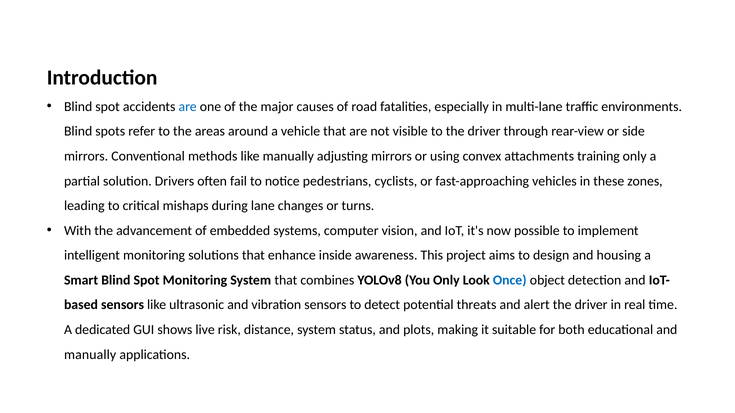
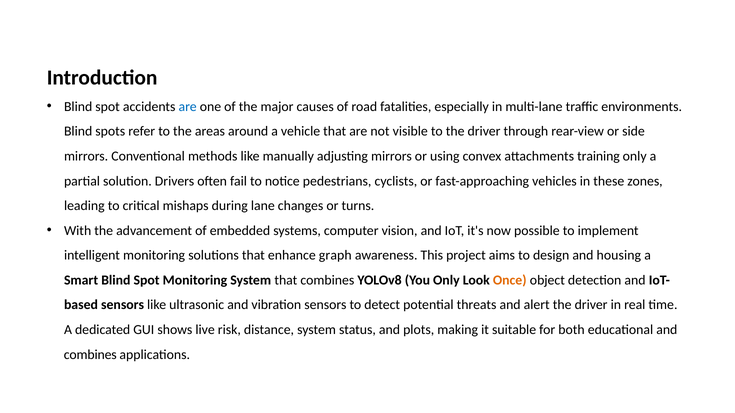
inside: inside -> graph (335, 256)
Once colour: blue -> orange (510, 280)
manually: manually -> combines (90, 355)
